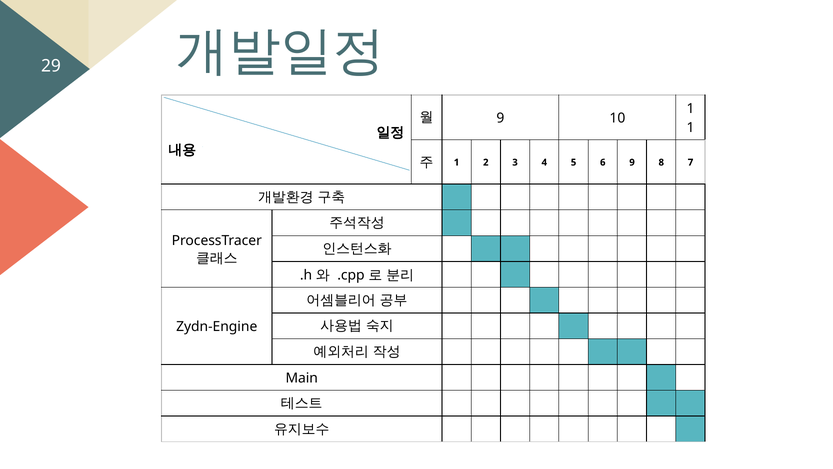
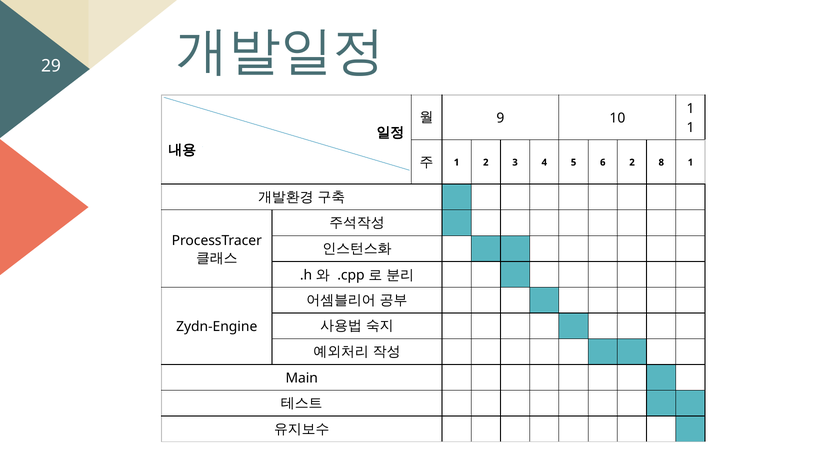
6 9: 9 -> 2 (632, 162)
8 7: 7 -> 1 (691, 162)
